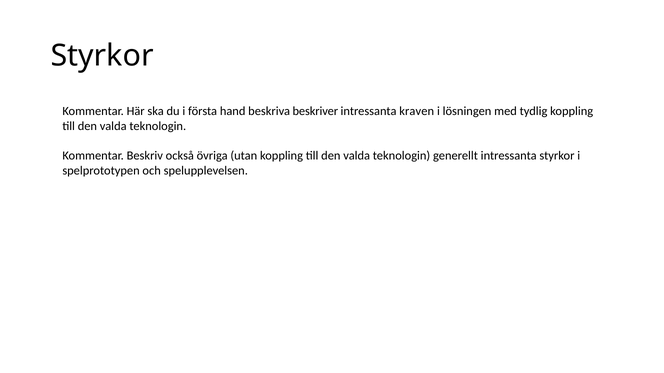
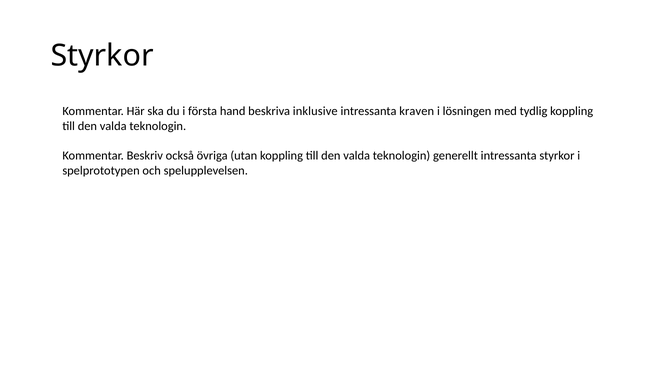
beskriver: beskriver -> inklusive (315, 111)
